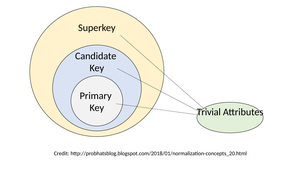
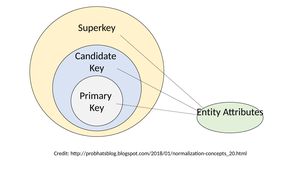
Trivial: Trivial -> Entity (209, 112)
